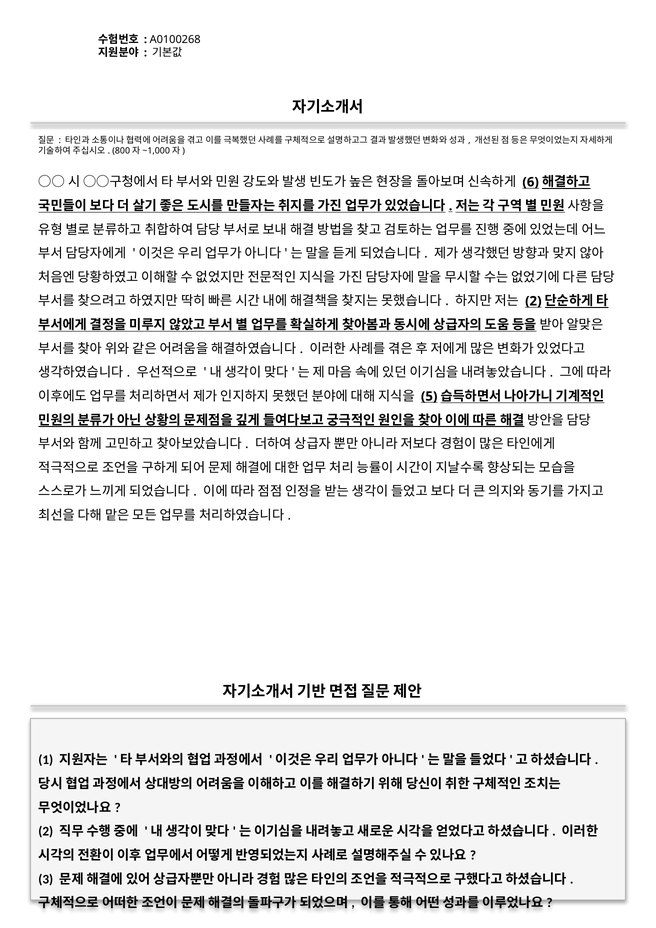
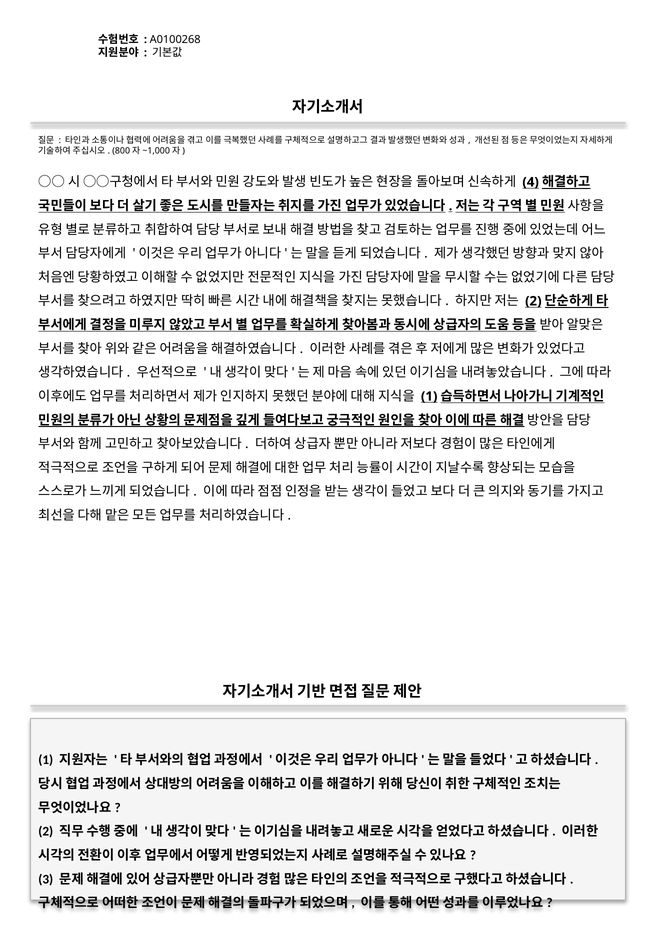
6: 6 -> 4 (531, 182)
5: 5 -> 1 (429, 396)
